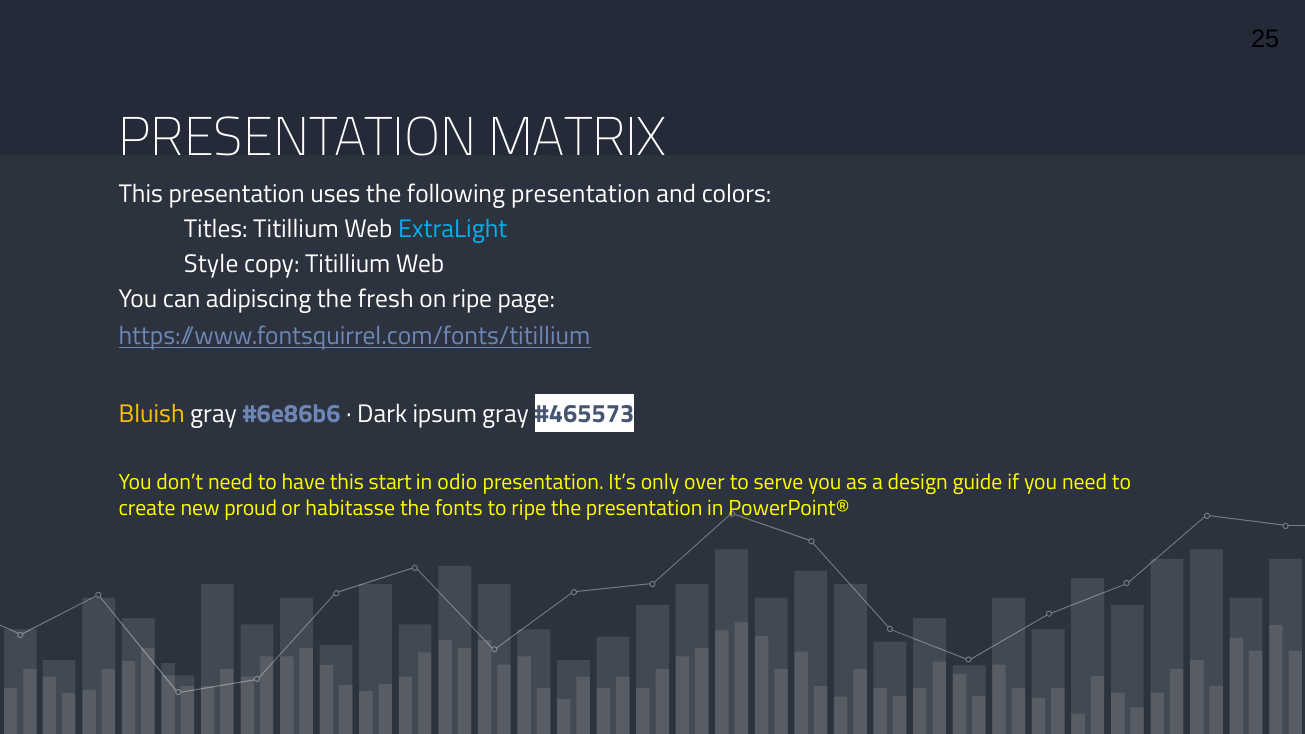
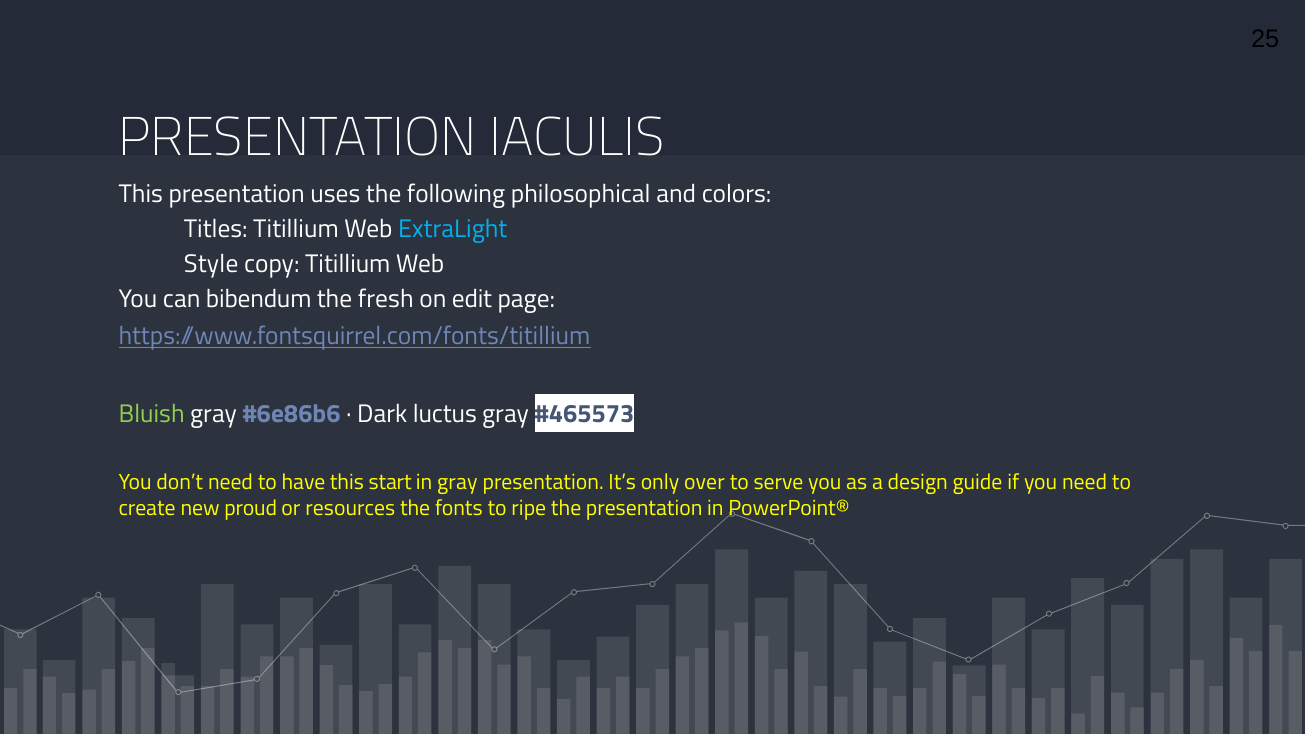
MATRIX: MATRIX -> IACULIS (577, 138)
following presentation: presentation -> philosophical (581, 195)
adipiscing: adipiscing -> bibendum (259, 299)
on ripe: ripe -> edit (472, 299)
Bluish colour: yellow -> light green (152, 414)
ipsum: ipsum -> luctus (445, 414)
in odio: odio -> gray (457, 482)
habitasse: habitasse -> resources (350, 508)
